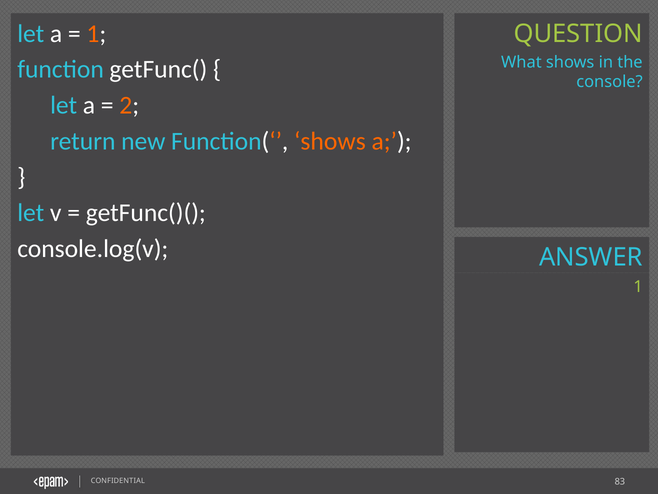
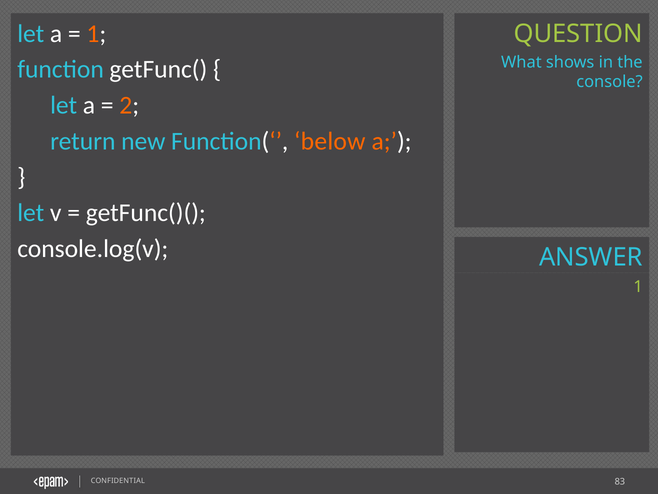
Function(‘ shows: shows -> below (330, 141)
